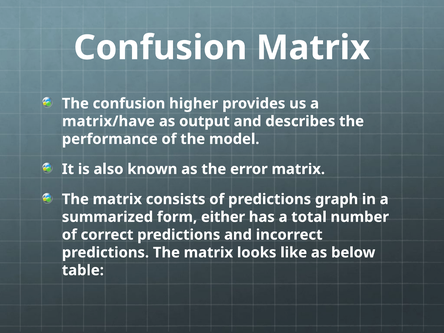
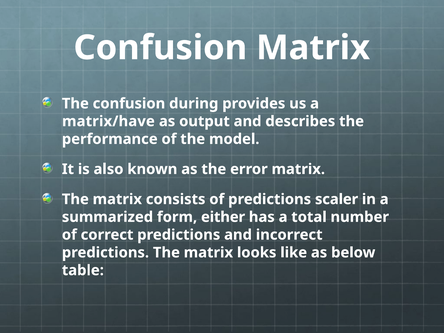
higher: higher -> during (194, 104)
graph: graph -> scaler (337, 199)
